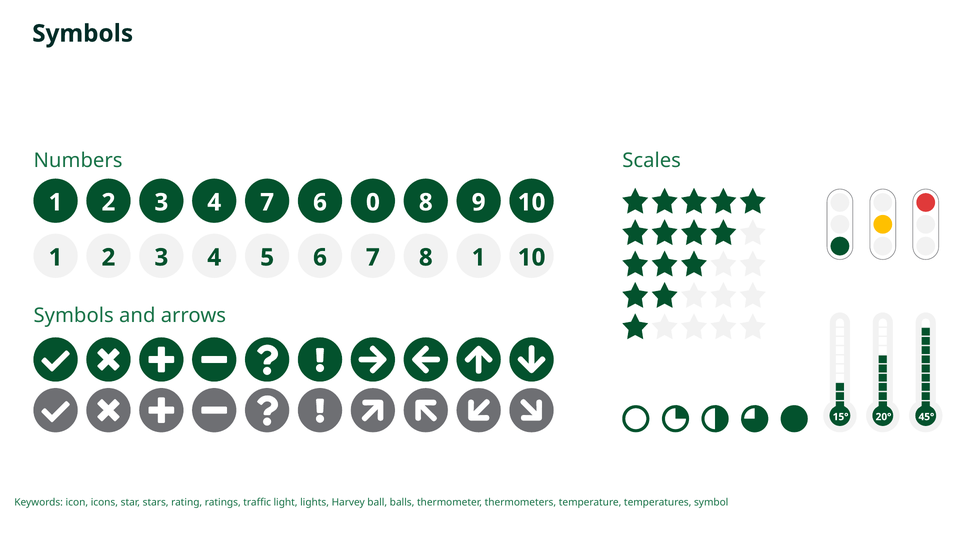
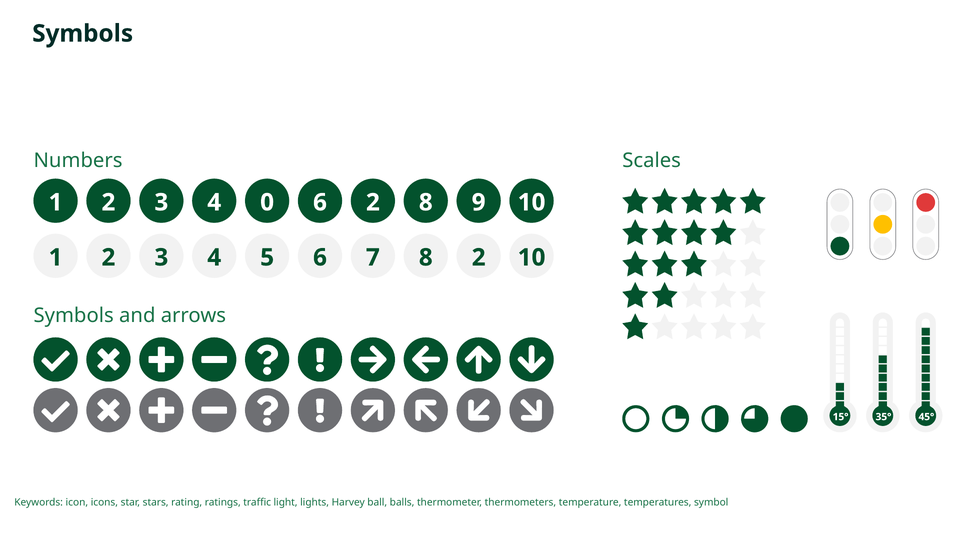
4 7: 7 -> 0 (267, 203)
6 0: 0 -> 2 (373, 203)
8 1: 1 -> 2 (479, 258)
20°: 20° -> 35° (884, 417)
